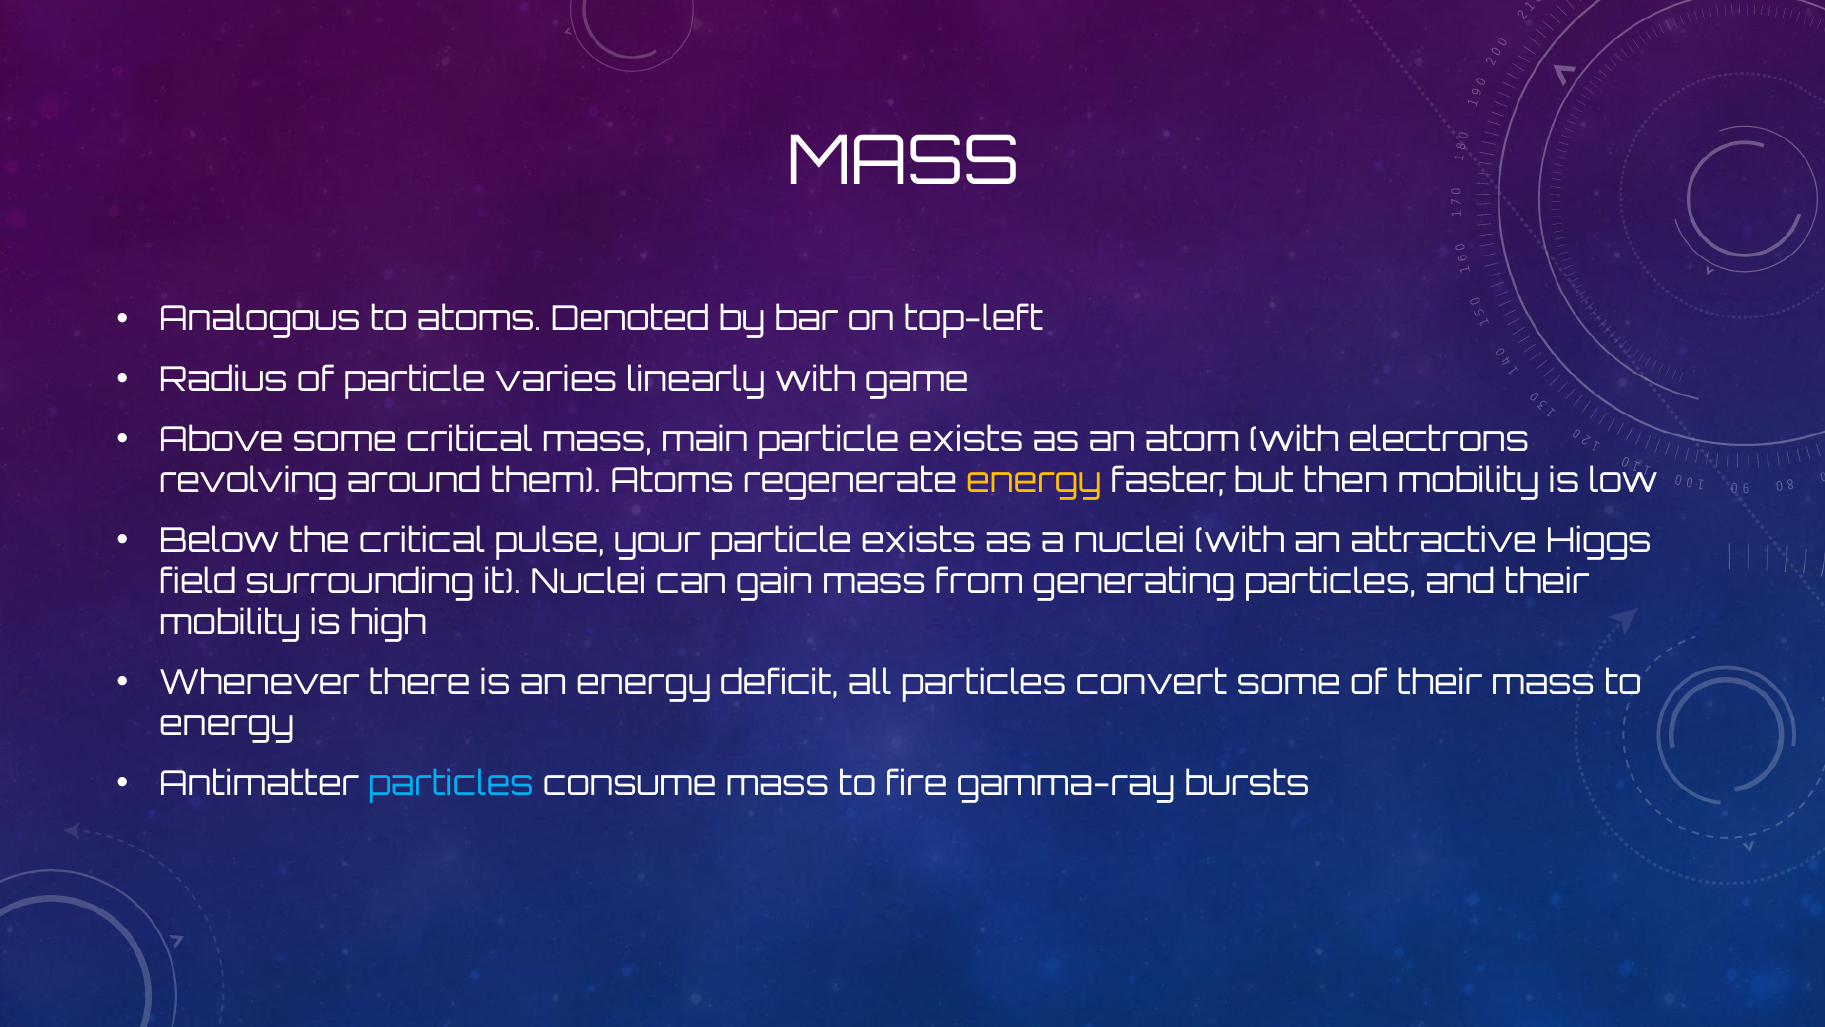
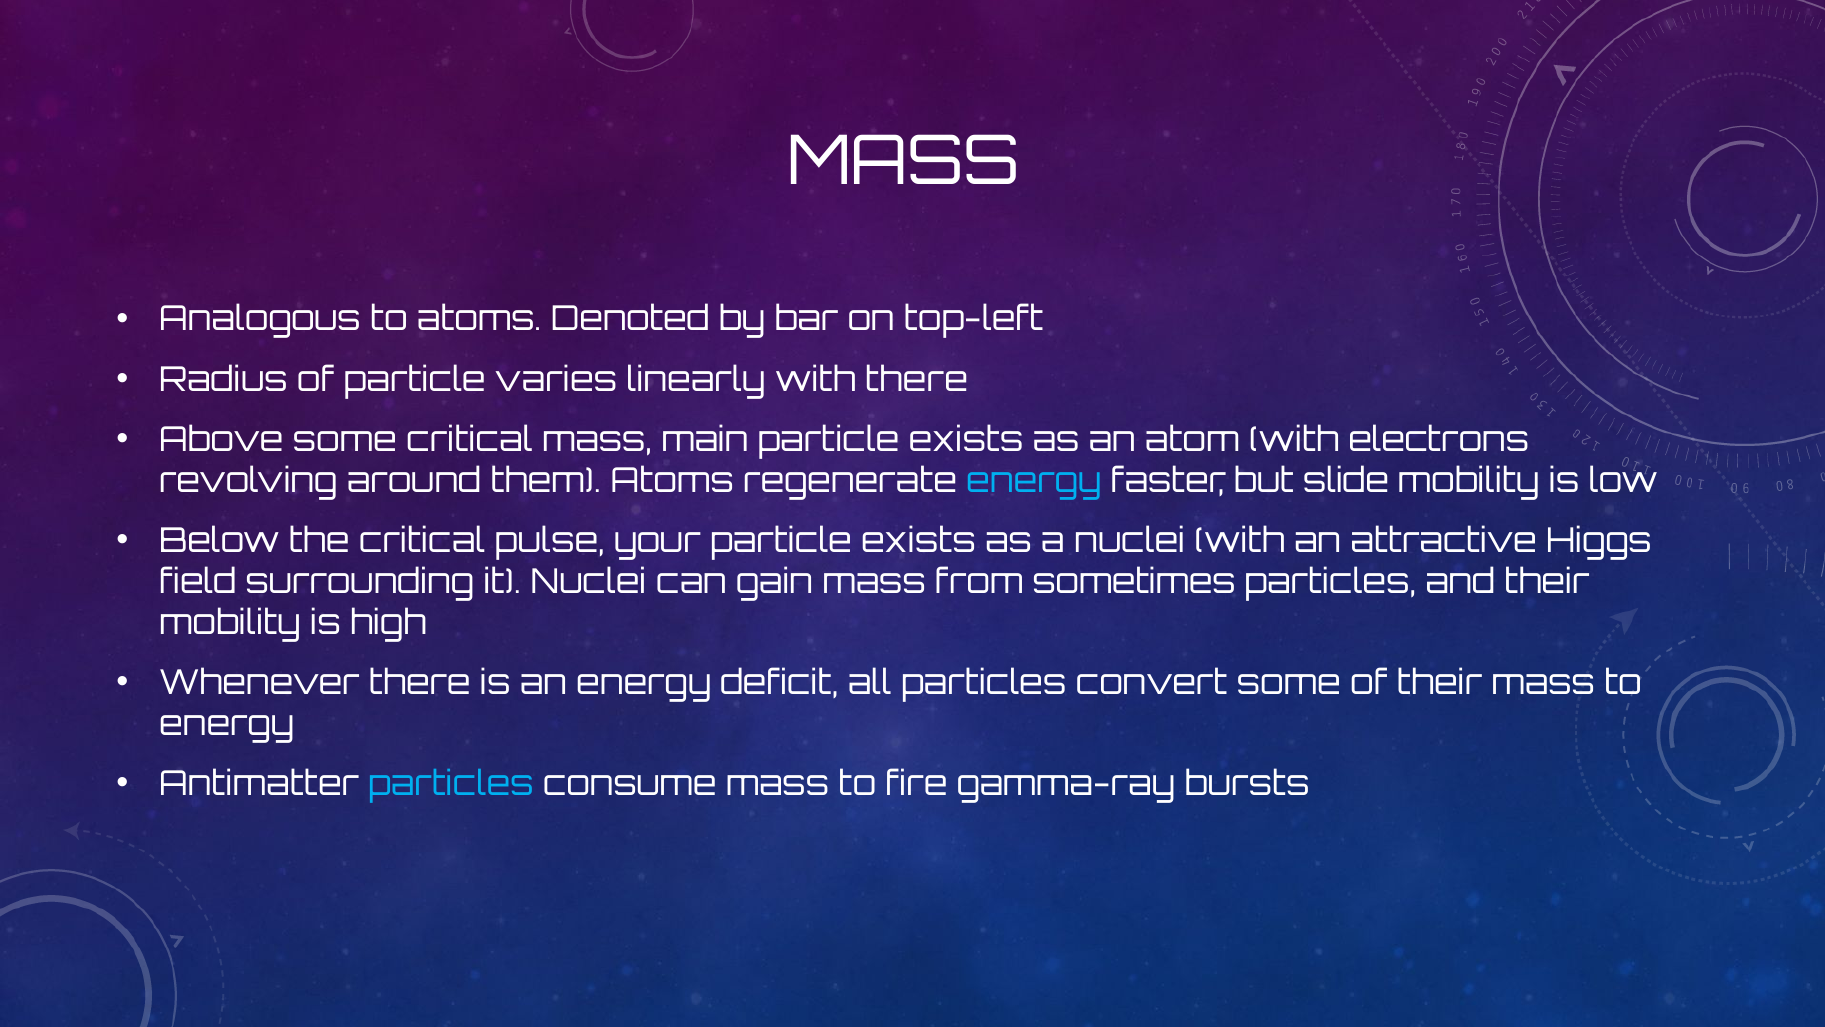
with game: game -> there (917, 380)
energy colour: yellow -> light blue (1034, 481)
then: then -> slide (1346, 481)
generating: generating -> sometimes (1134, 582)
